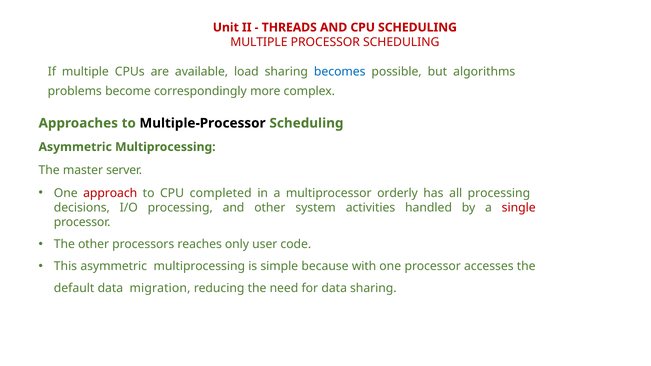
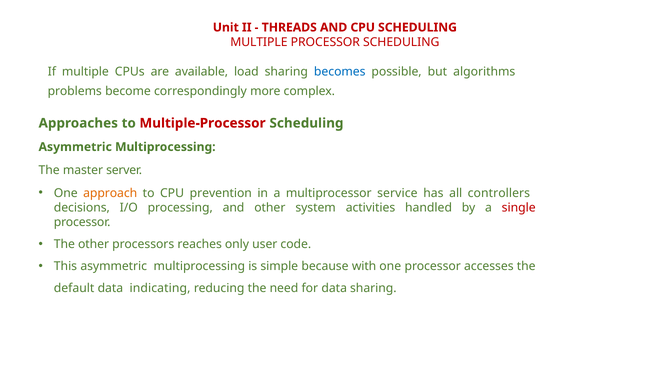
Multiple-Processor colour: black -> red (203, 123)
approach colour: red -> orange (110, 193)
completed: completed -> prevention (221, 193)
orderly: orderly -> service (397, 193)
all processing: processing -> controllers (499, 193)
migration: migration -> indicating (160, 288)
